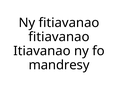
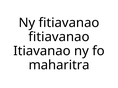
mandresy: mandresy -> maharitra (59, 65)
